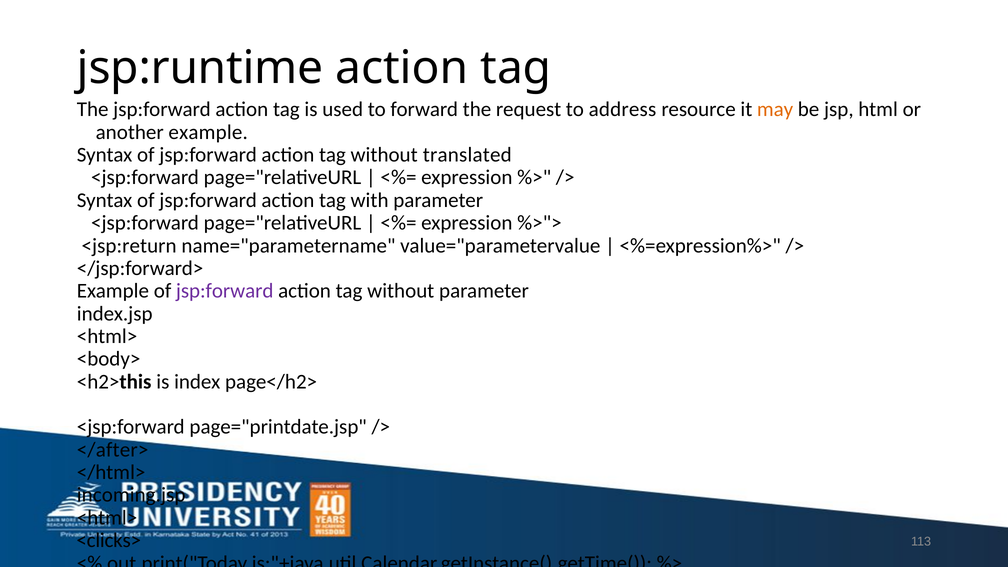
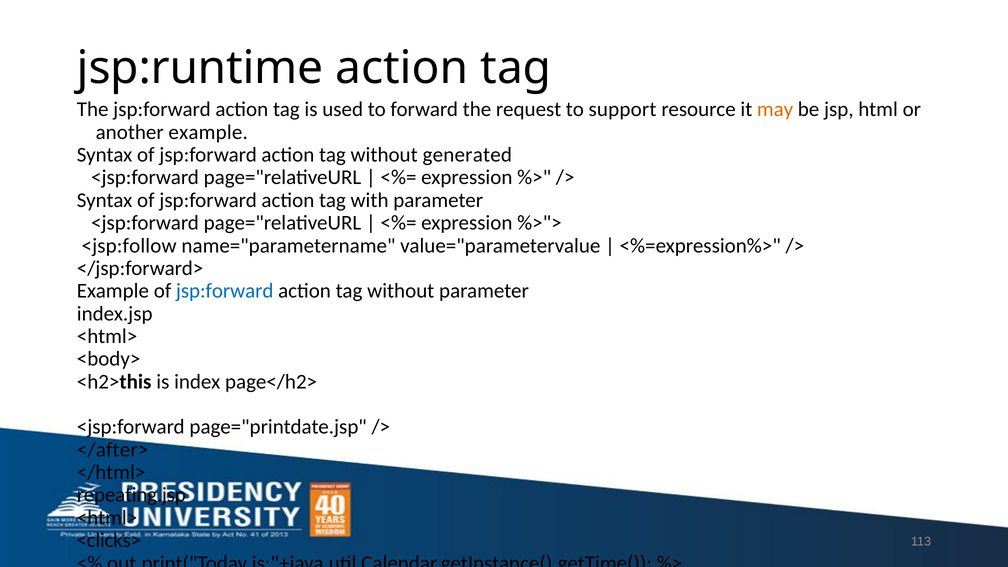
address: address -> support (622, 109)
translated: translated -> generated (467, 155)
<jsp:return: <jsp:return -> <jsp:follow (129, 246)
jsp:forward colour: purple -> blue (225, 291)
incoming.jsp: incoming.jsp -> repeating.jsp (131, 495)
